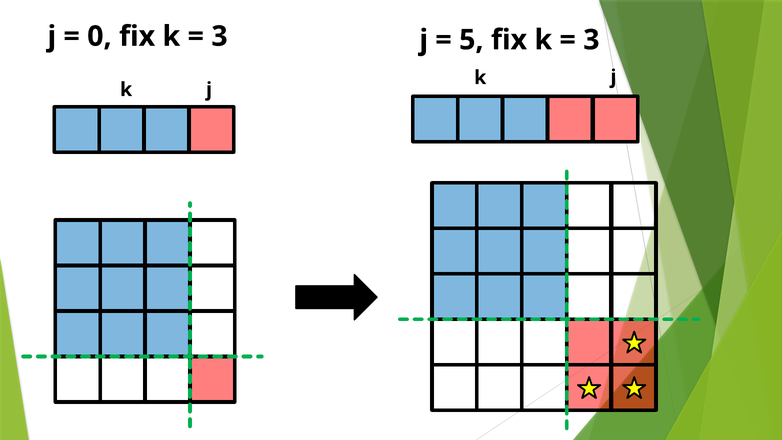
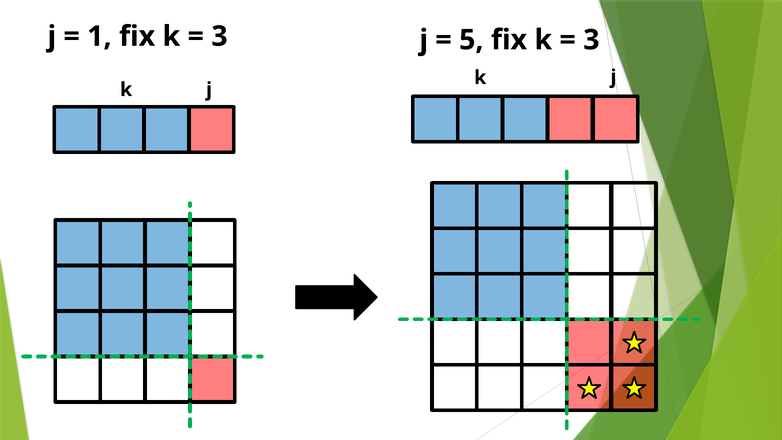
0: 0 -> 1 (99, 36)
